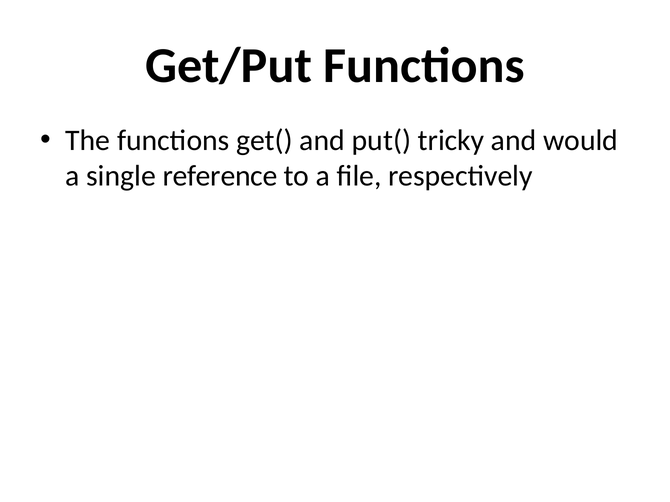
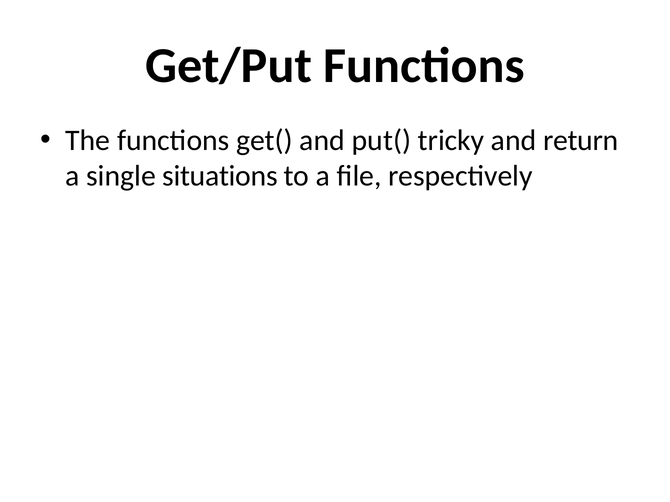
would: would -> return (581, 141)
reference: reference -> situations (220, 176)
